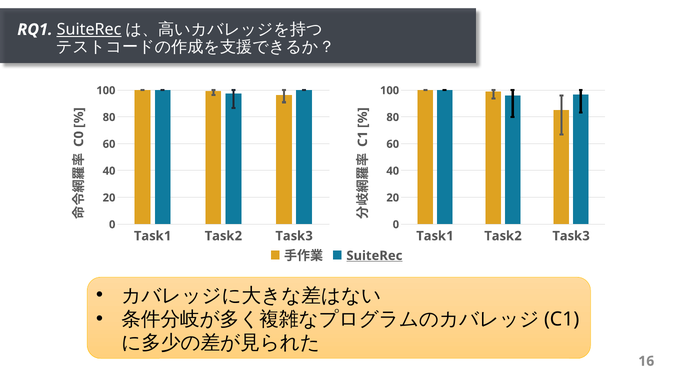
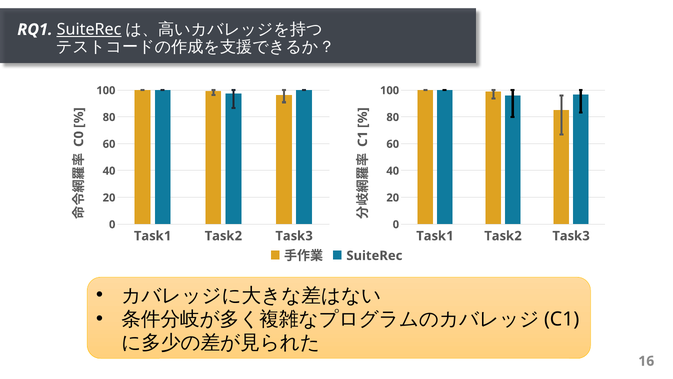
SuiteRec underline: present -> none (374, 255)
